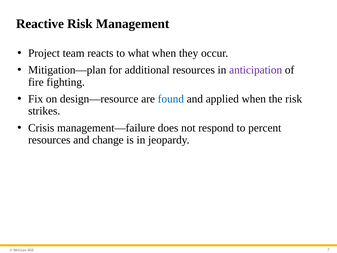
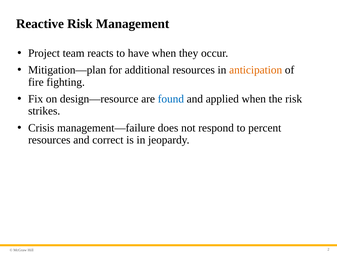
what: what -> have (138, 53)
anticipation colour: purple -> orange (256, 70)
change: change -> correct (108, 140)
